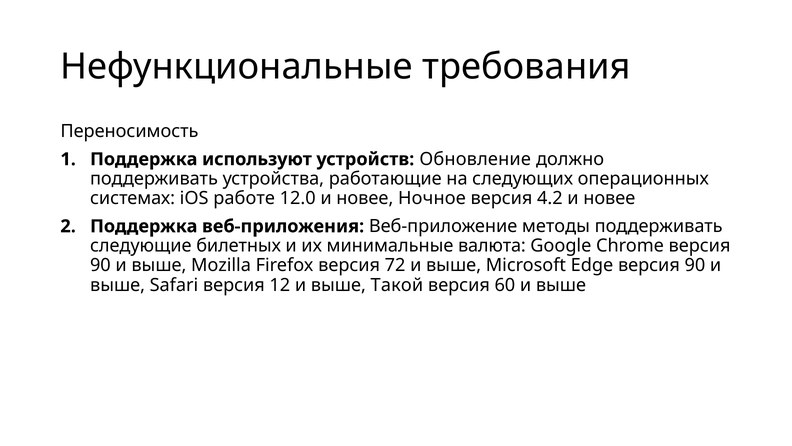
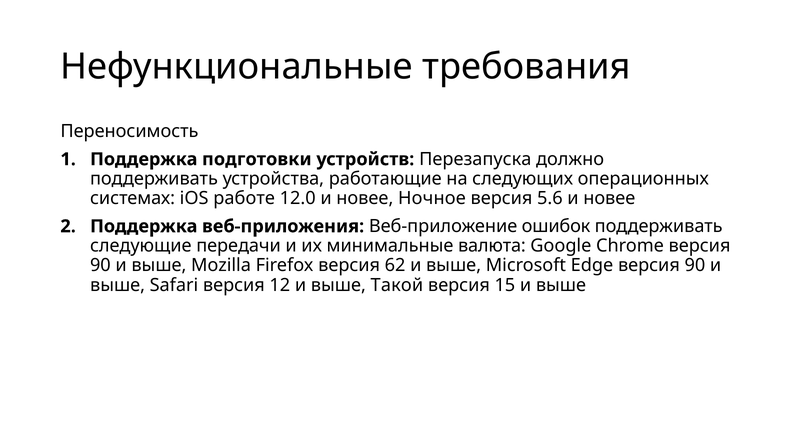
используют: используют -> подготовки (257, 159)
Обновление: Обновление -> Перезапуска (475, 159)
4.2: 4.2 -> 5.6 (550, 198)
методы: методы -> ошибок (556, 226)
билетных: билетных -> передачи (239, 246)
72: 72 -> 62 (395, 265)
60: 60 -> 15 (505, 285)
